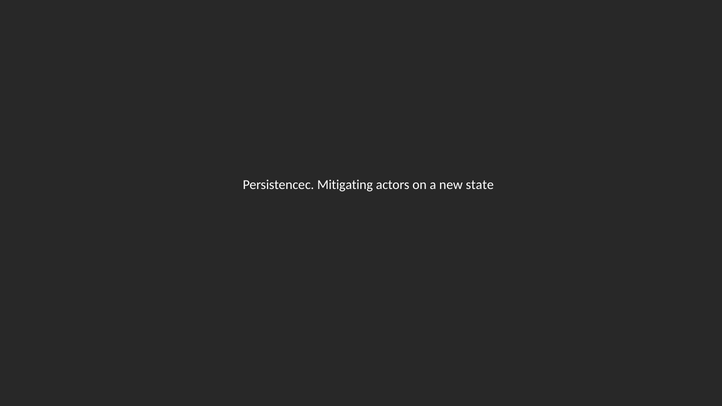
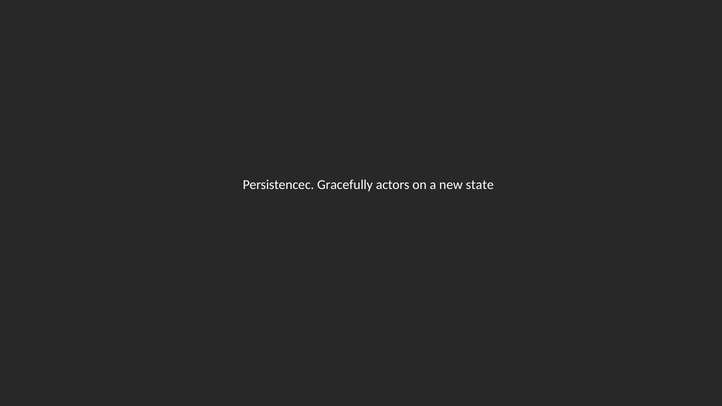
Mitigating: Mitigating -> Gracefully (345, 185)
